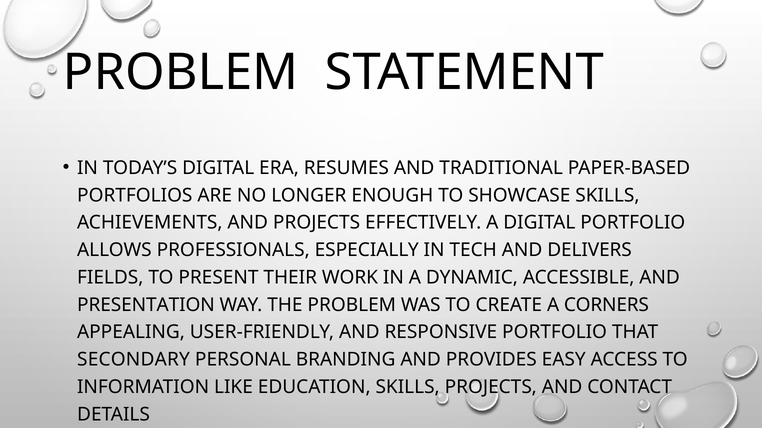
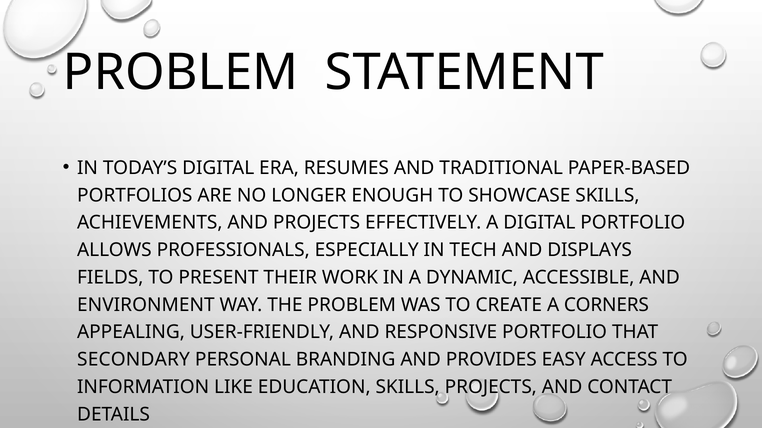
DELIVERS: DELIVERS -> DISPLAYS (590, 250)
PRESENTATION: PRESENTATION -> ENVIRONMENT (146, 305)
